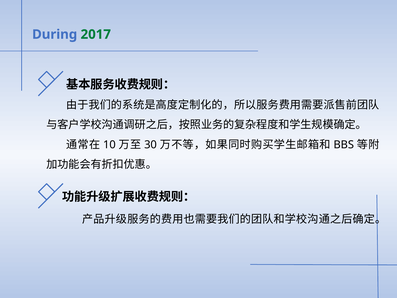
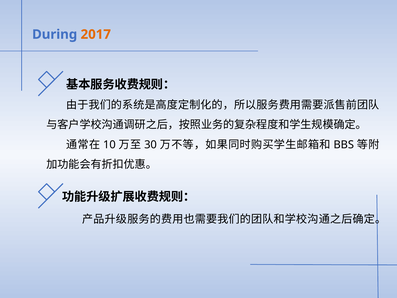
2017 colour: green -> orange (96, 34)
